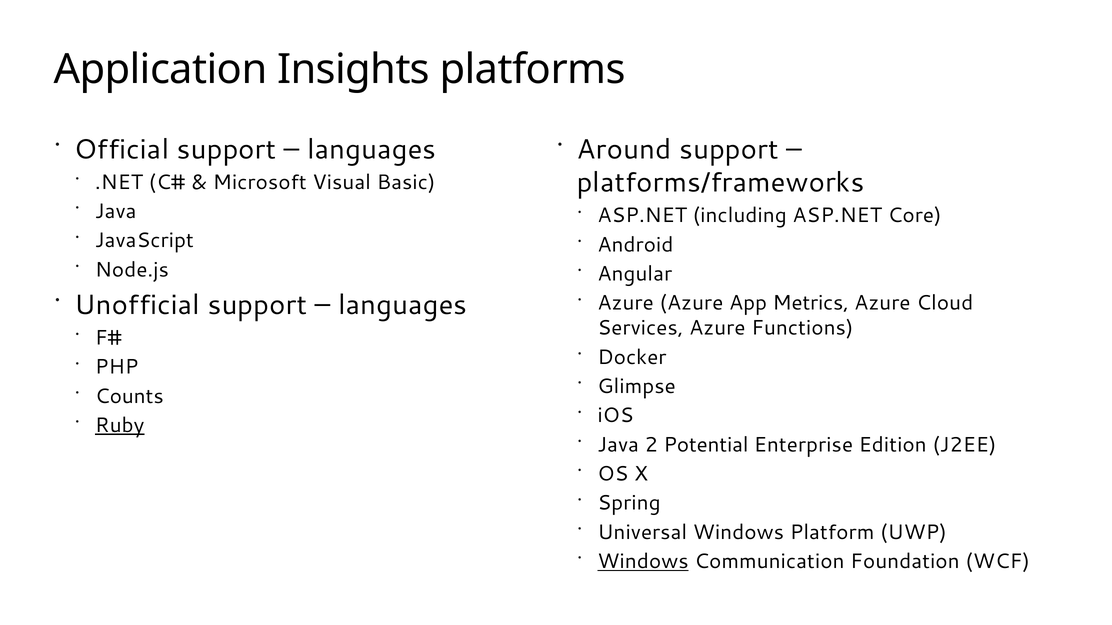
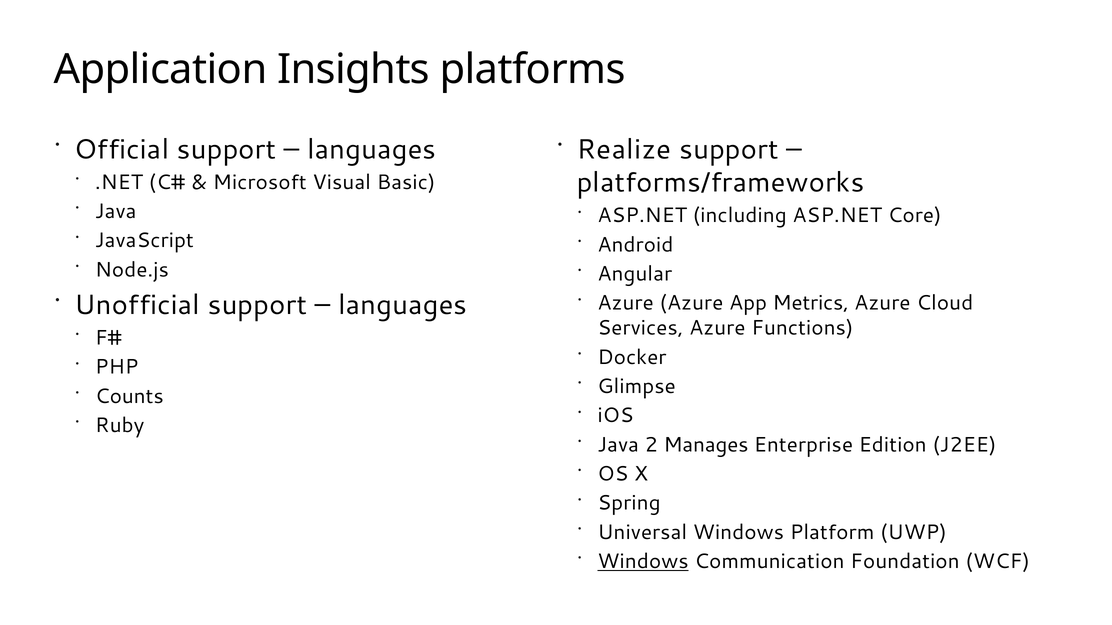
Around: Around -> Realize (624, 150)
Ruby underline: present -> none (120, 426)
Potential: Potential -> Manages (706, 445)
